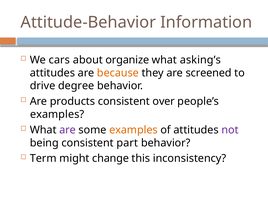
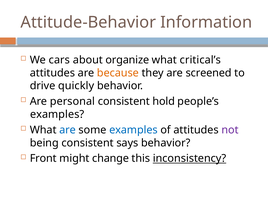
asking’s: asking’s -> critical’s (200, 60)
degree: degree -> quickly (76, 86)
products: products -> personal (72, 101)
over: over -> hold (164, 101)
are colour: purple -> blue (68, 130)
examples colour: orange -> blue (133, 130)
part: part -> says (127, 143)
Term: Term -> Front (43, 158)
inconsistency underline: none -> present (190, 158)
